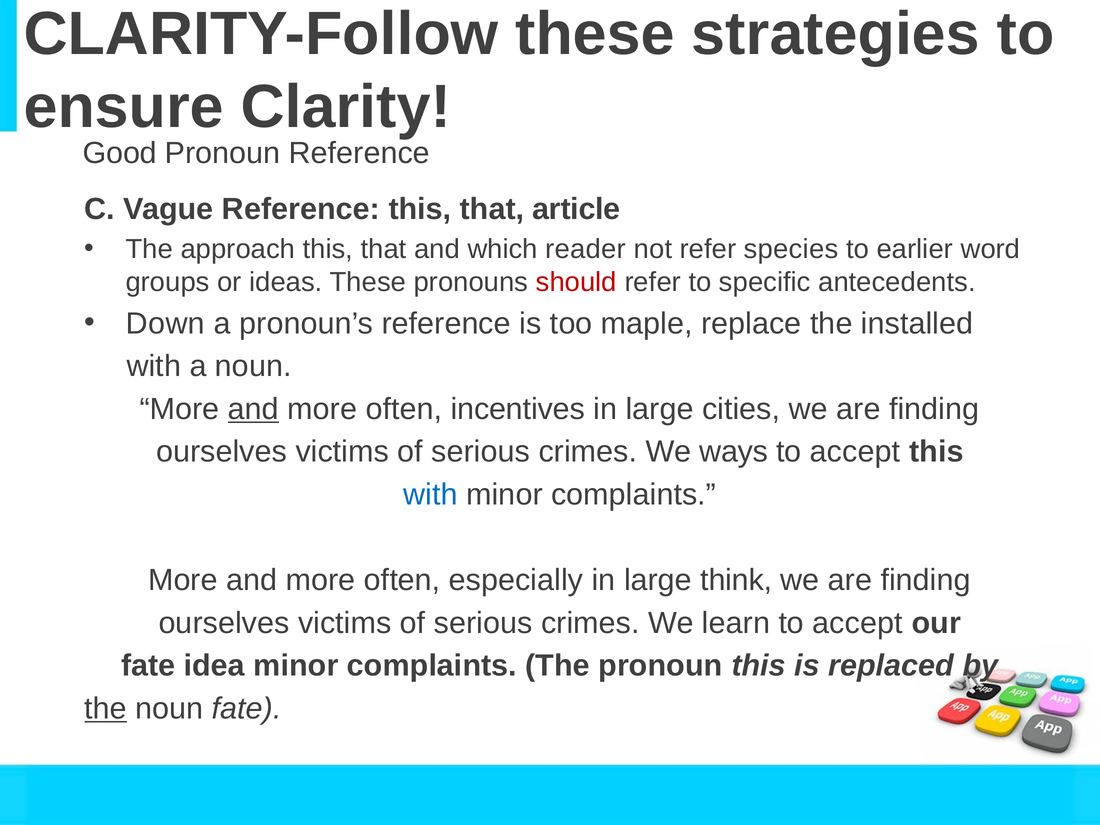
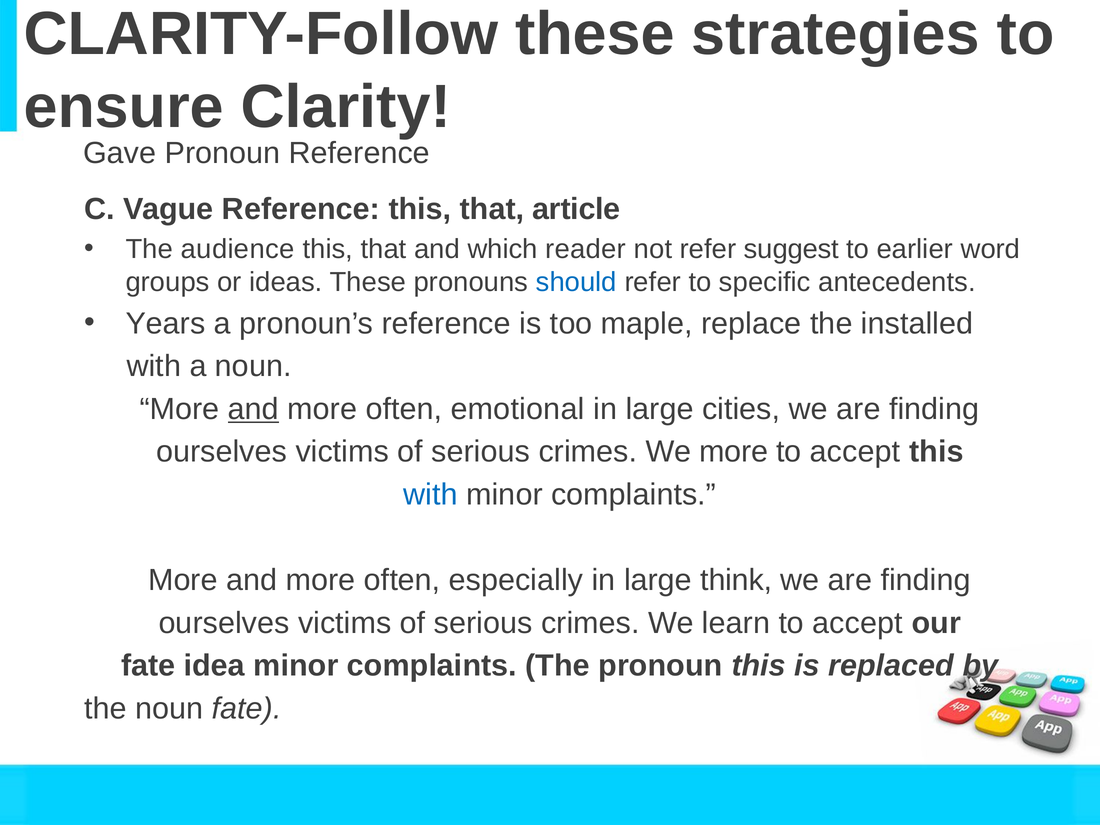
Good: Good -> Gave (120, 153)
approach: approach -> audience (238, 249)
species: species -> suggest (791, 249)
should colour: red -> blue (576, 282)
Down: Down -> Years (166, 324)
incentives: incentives -> emotional (518, 409)
We ways: ways -> more (734, 452)
the underline: present -> none (106, 709)
